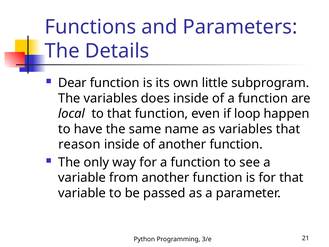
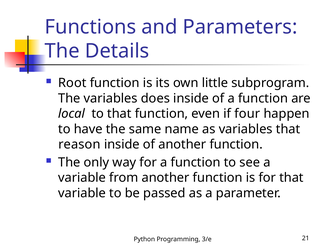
Dear: Dear -> Root (72, 83)
loop: loop -> four (247, 114)
